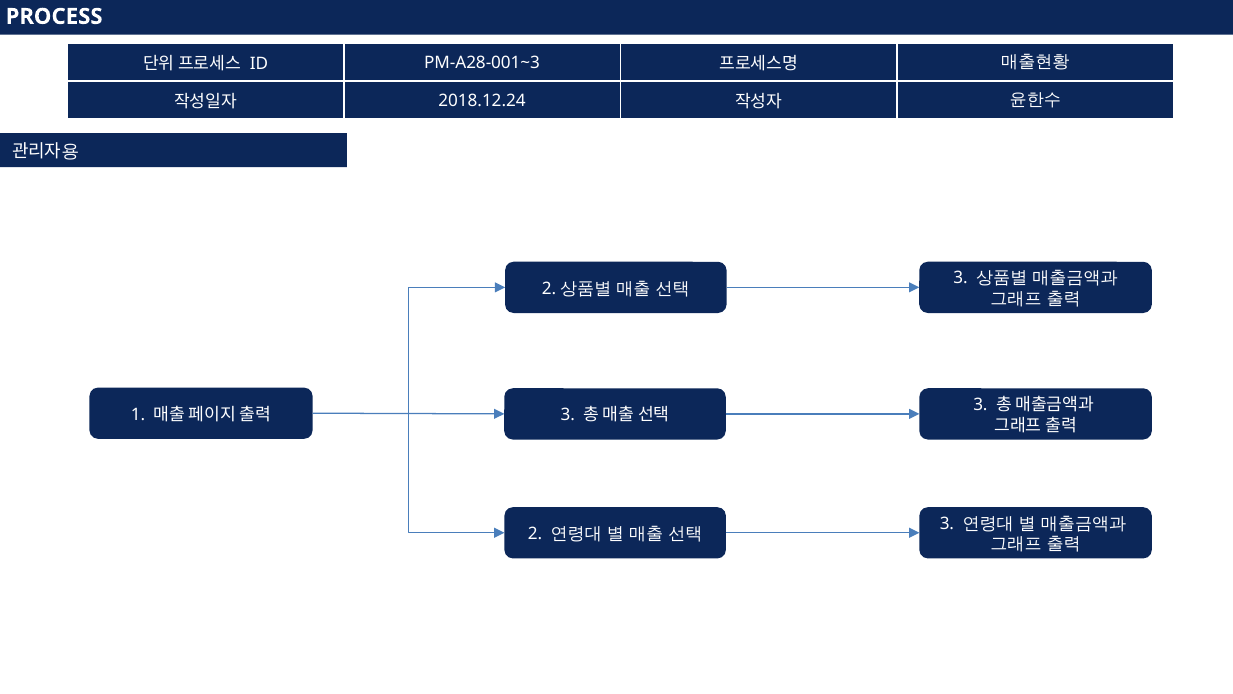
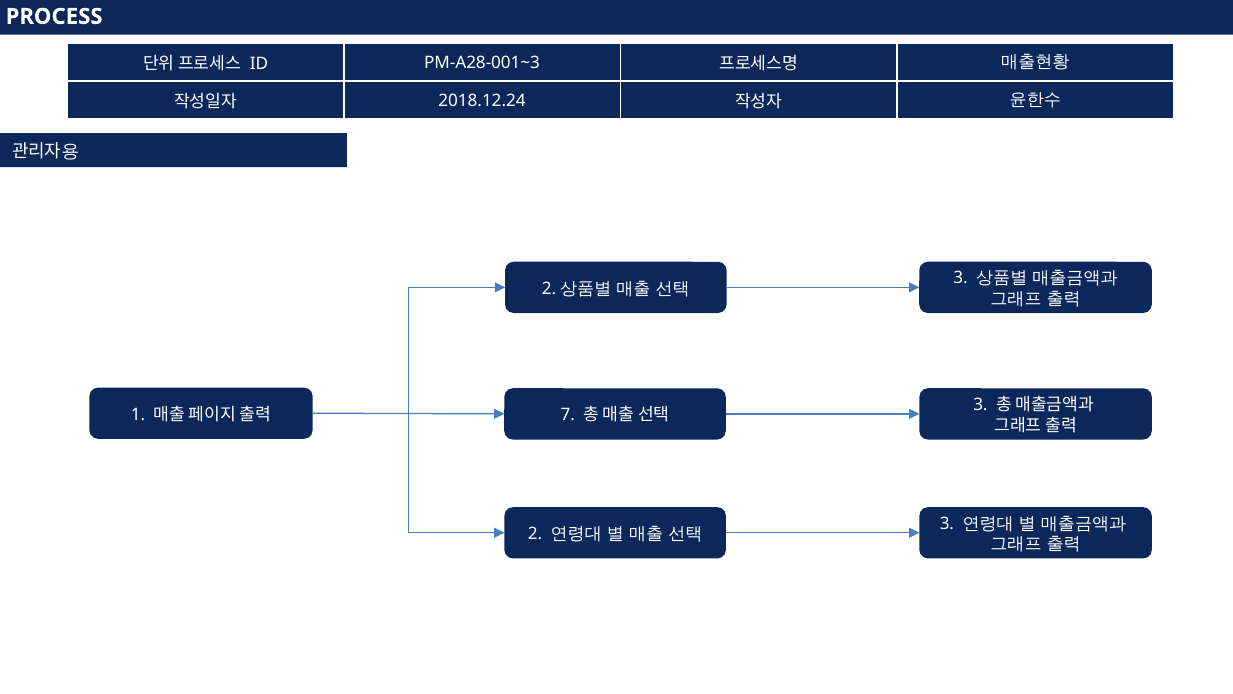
3: 3 -> 7 (568, 415)
